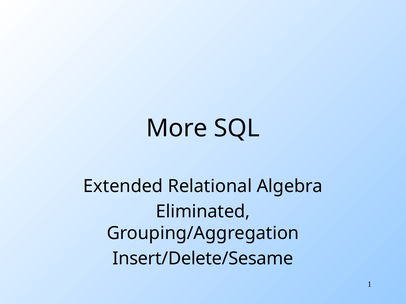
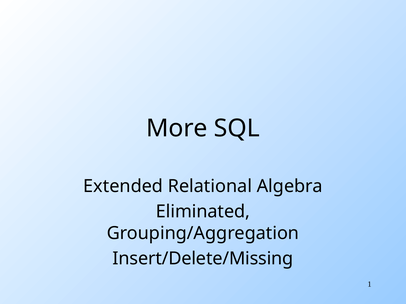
Insert/Delete/Sesame: Insert/Delete/Sesame -> Insert/Delete/Missing (203, 259)
